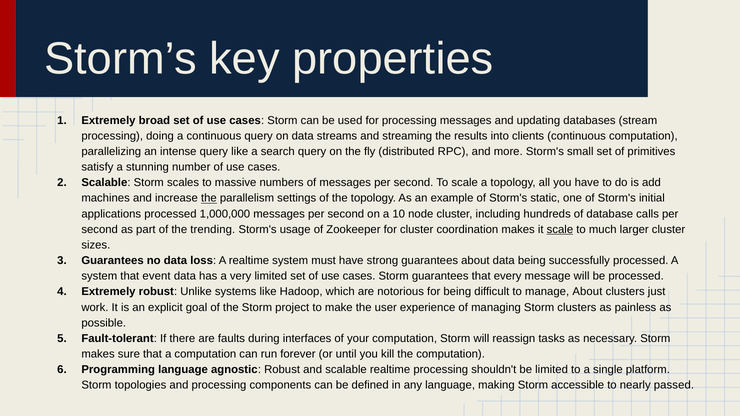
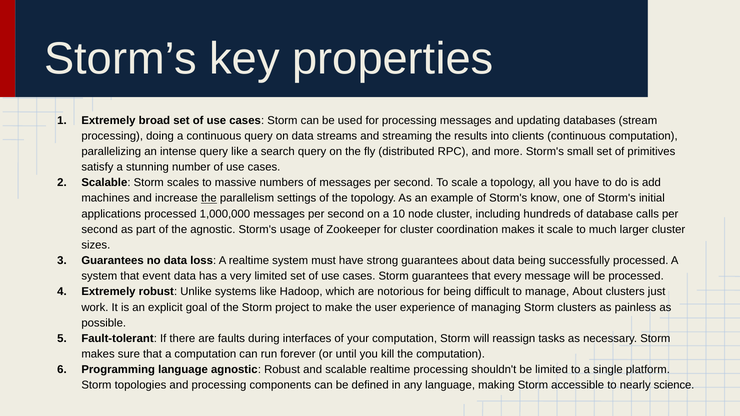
static: static -> know (545, 198)
the trending: trending -> agnostic (213, 230)
scale underline: present -> none (560, 230)
passed: passed -> science (674, 385)
